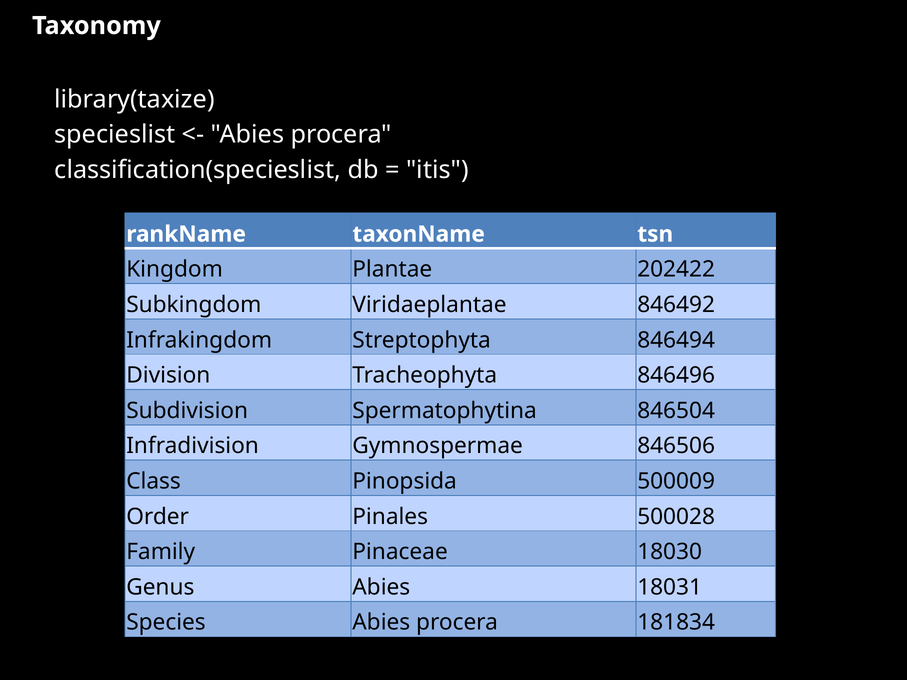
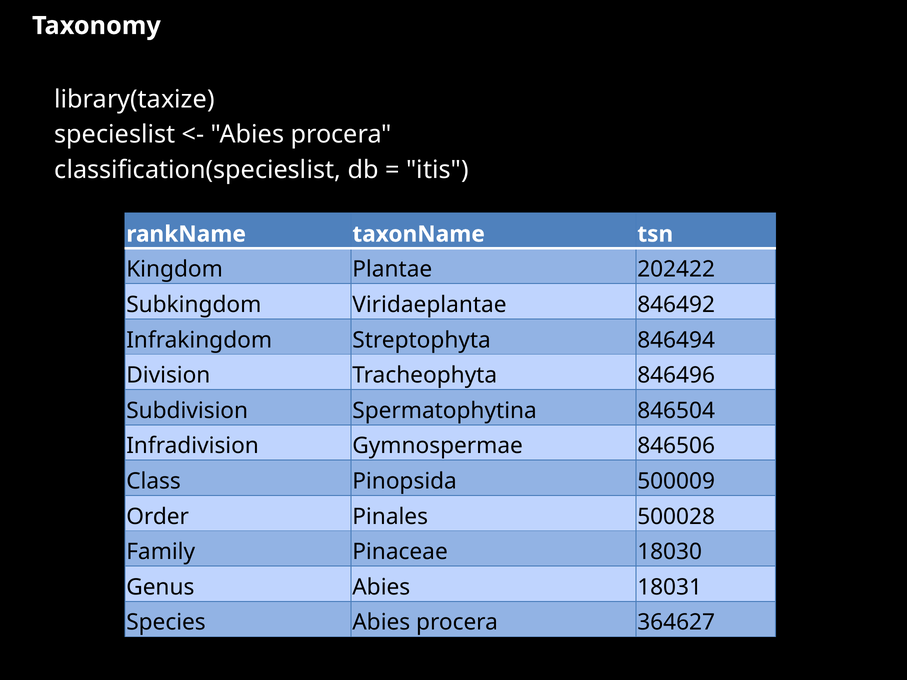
181834: 181834 -> 364627 (676, 623)
